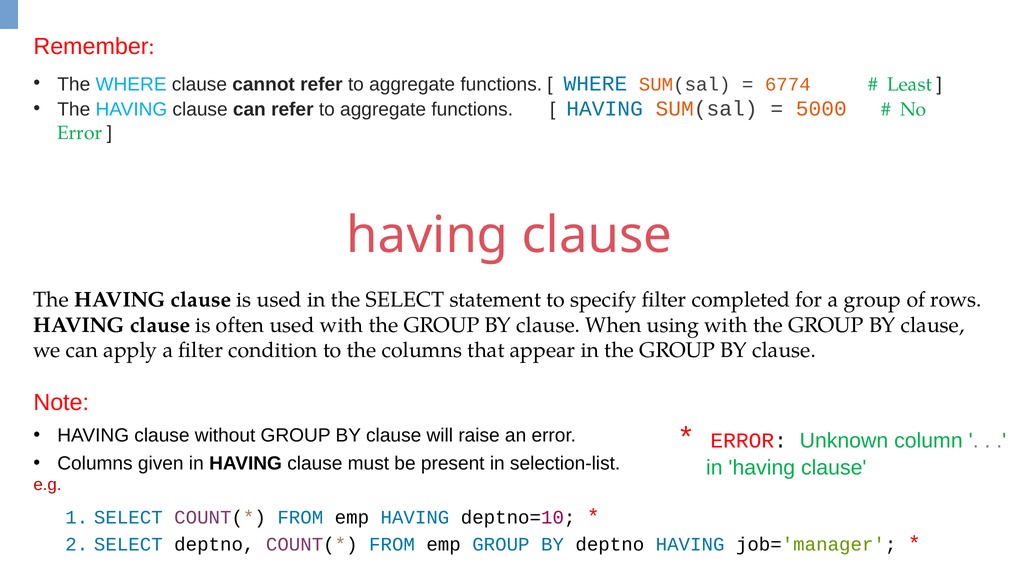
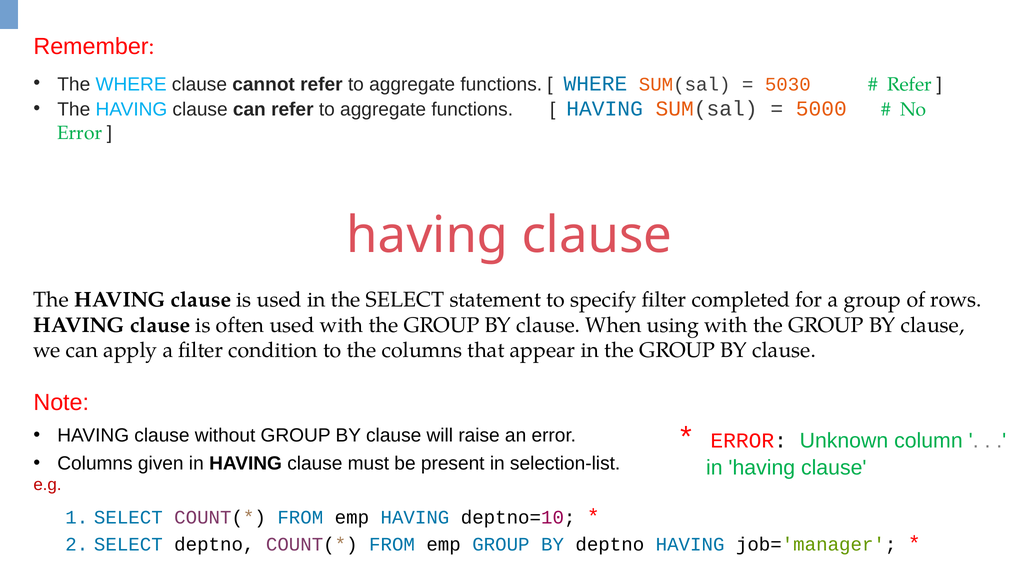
6774: 6774 -> 5030 (788, 84)
Least: Least -> Refer (910, 84)
